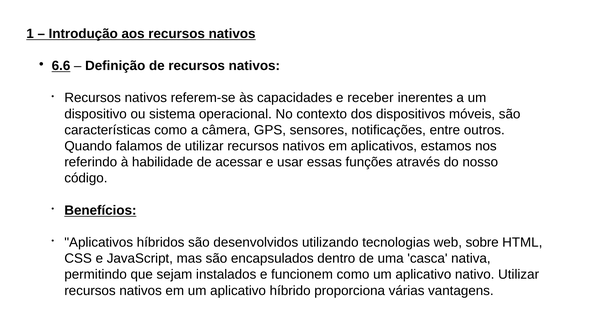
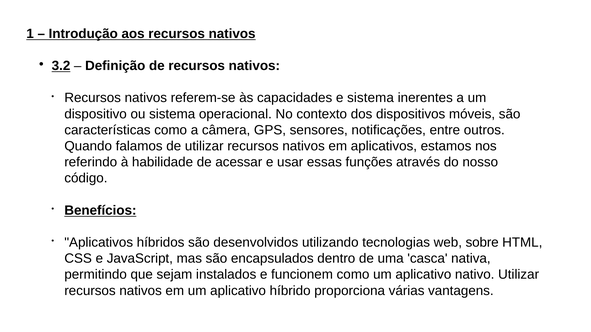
6.6: 6.6 -> 3.2 (61, 66)
e receber: receber -> sistema (370, 98)
